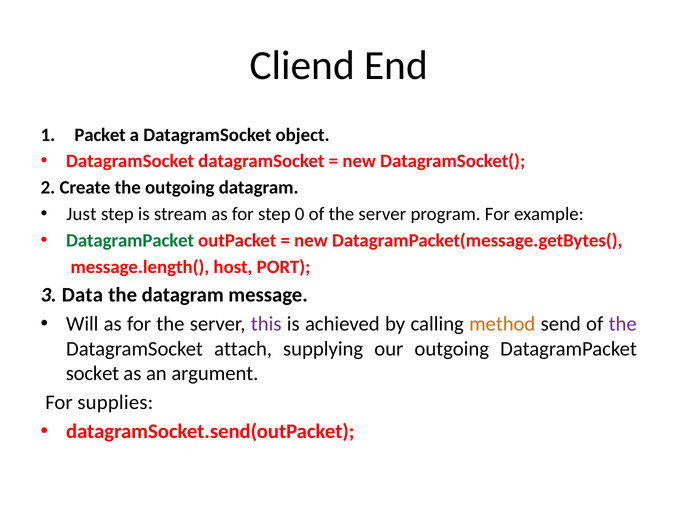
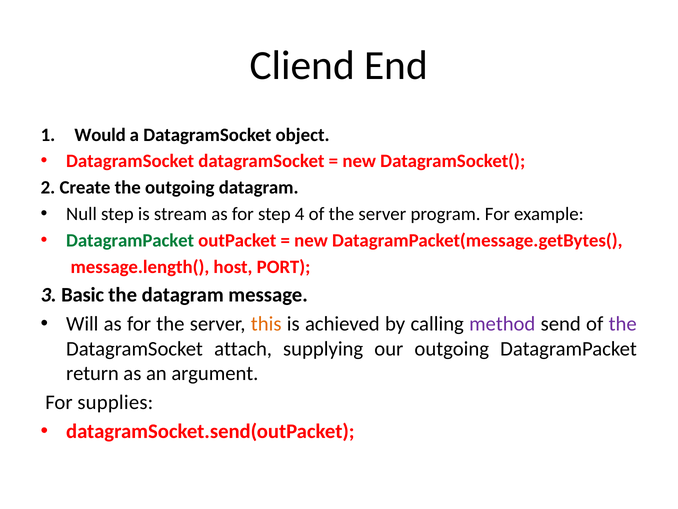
Packet: Packet -> Would (100, 135)
Just: Just -> Null (81, 214)
0: 0 -> 4 (300, 214)
Data: Data -> Basic (83, 295)
this colour: purple -> orange (266, 324)
method colour: orange -> purple (502, 324)
socket: socket -> return (92, 373)
